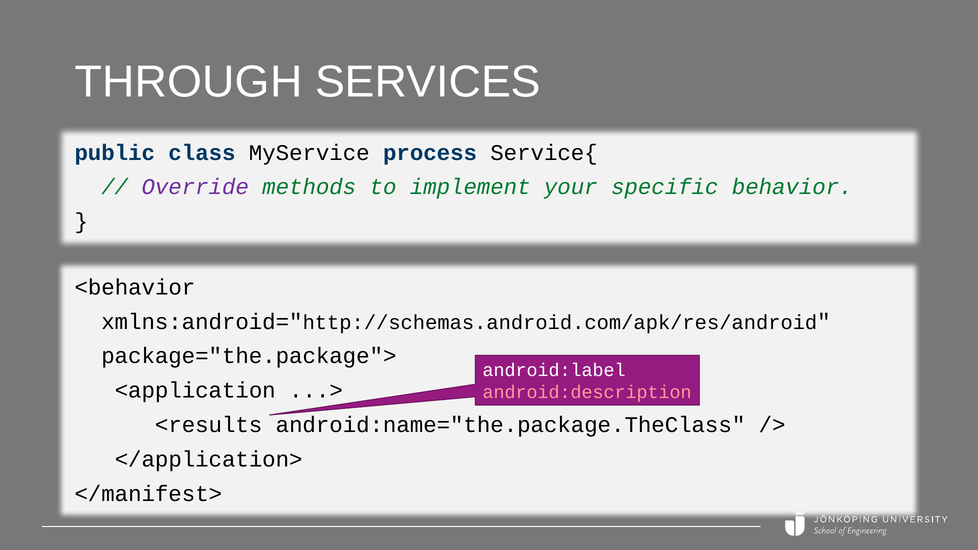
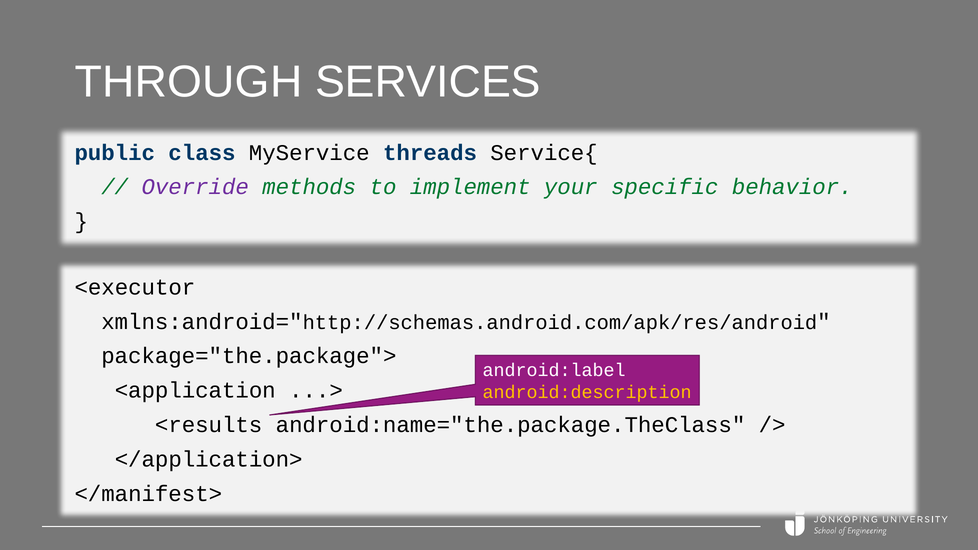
process: process -> threads (430, 153)
<behavior: <behavior -> <executor (135, 287)
android:description colour: pink -> yellow (587, 393)
